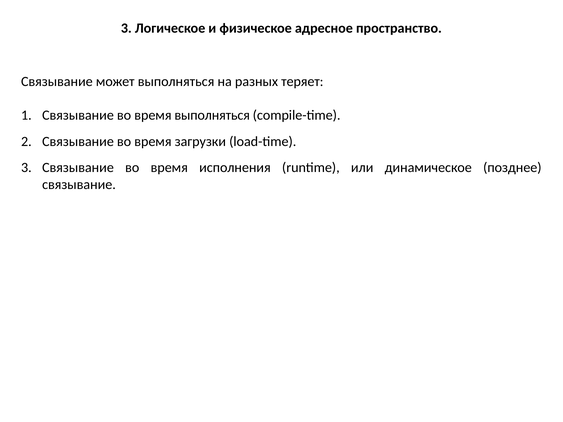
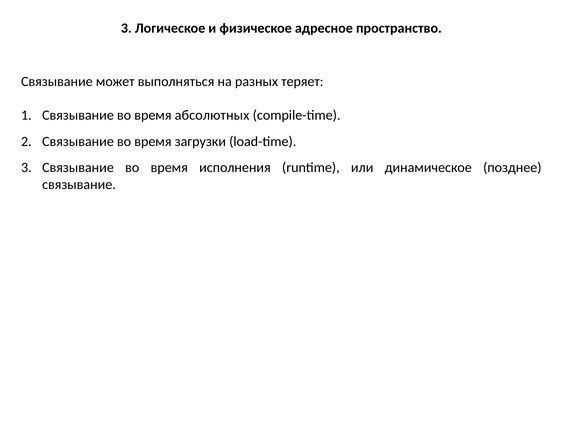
время выполняться: выполняться -> абсолютных (212, 115)
